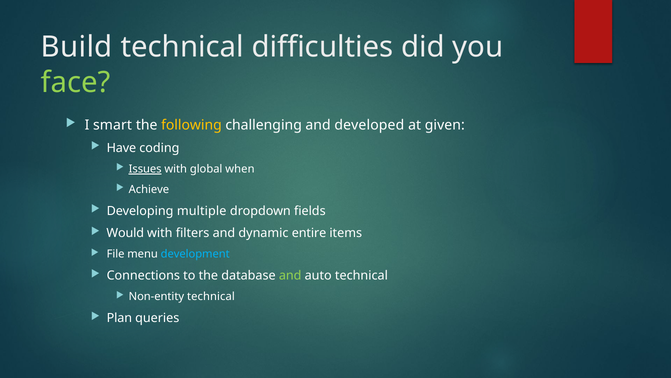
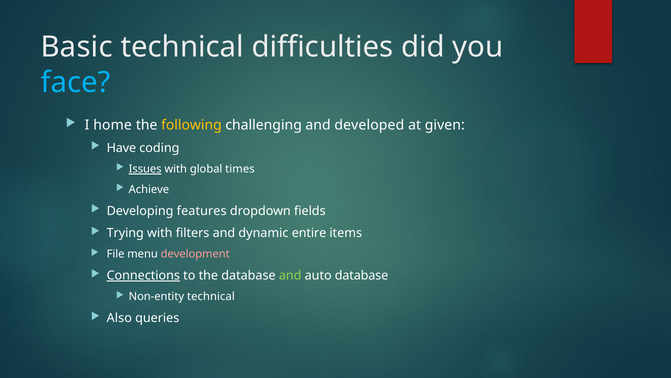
Build: Build -> Basic (77, 47)
face colour: light green -> light blue (76, 82)
smart: smart -> home (113, 125)
when: when -> times (240, 169)
multiple: multiple -> features (202, 211)
Would: Would -> Trying (125, 233)
development colour: light blue -> pink (195, 254)
Connections underline: none -> present (143, 275)
auto technical: technical -> database (362, 275)
Plan: Plan -> Also (119, 318)
